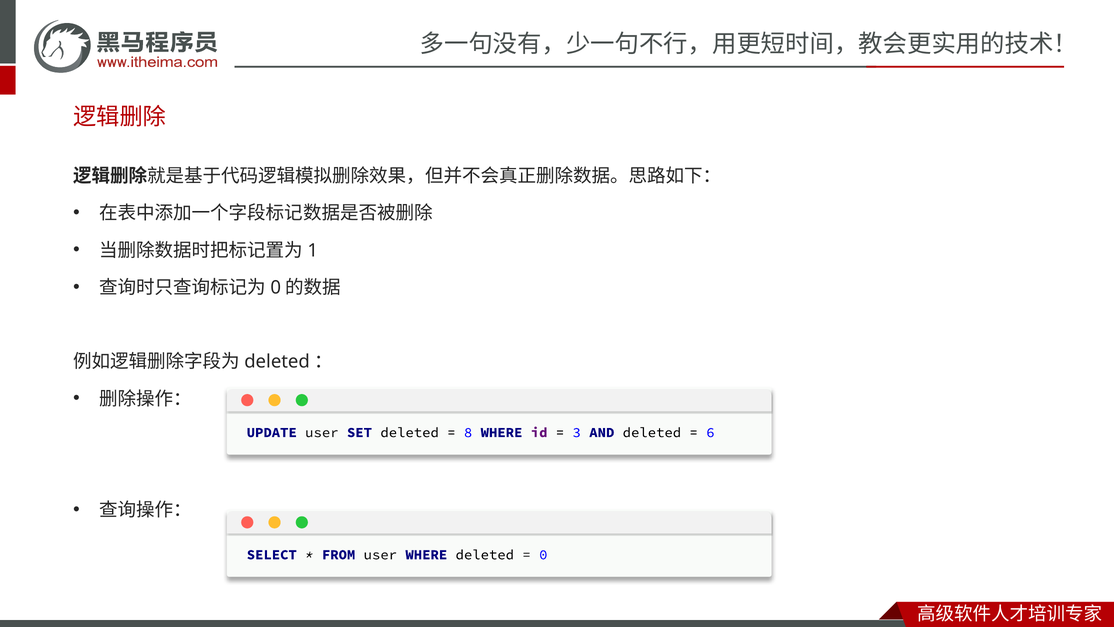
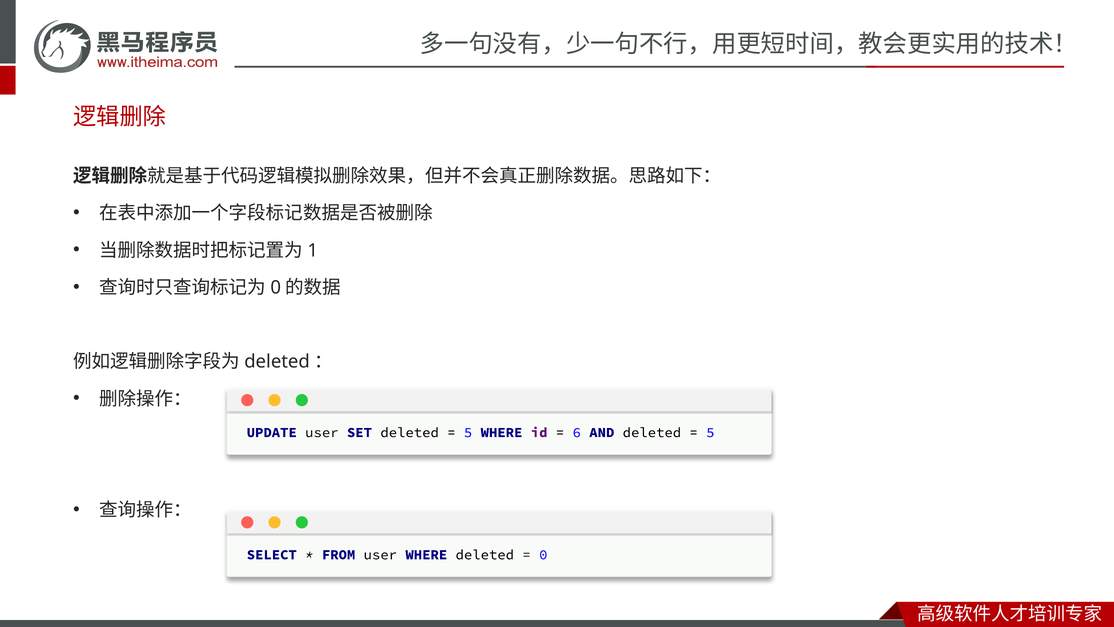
8: 8 -> 5 (468, 432)
3: 3 -> 6 (577, 432)
6: 6 -> 5 (710, 432)
